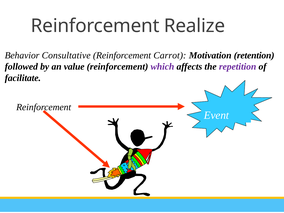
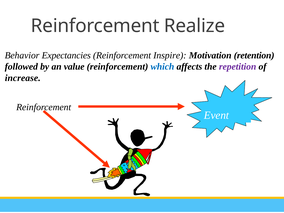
Consultative: Consultative -> Expectancies (66, 55)
Carrot: Carrot -> Inspire (170, 55)
which colour: purple -> blue (162, 67)
facilitate: facilitate -> increase (23, 78)
